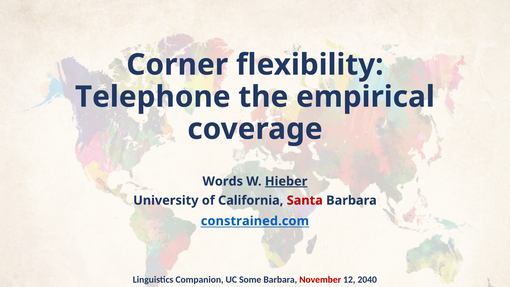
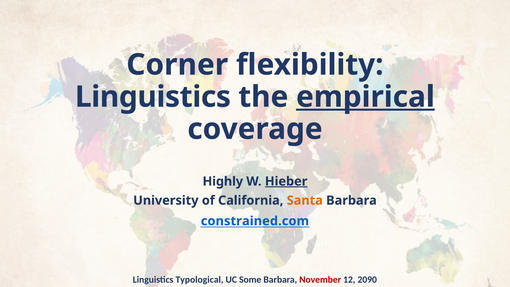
Telephone: Telephone -> Linguistics (153, 97)
empirical underline: none -> present (365, 97)
Words: Words -> Highly (223, 181)
Santa colour: red -> orange (305, 200)
Companion: Companion -> Typological (199, 280)
2040: 2040 -> 2090 (367, 280)
